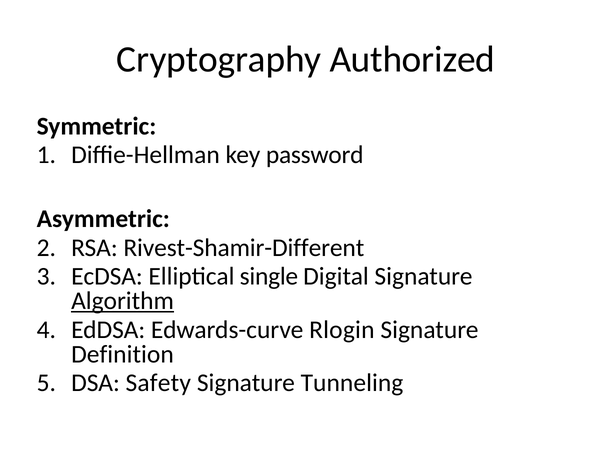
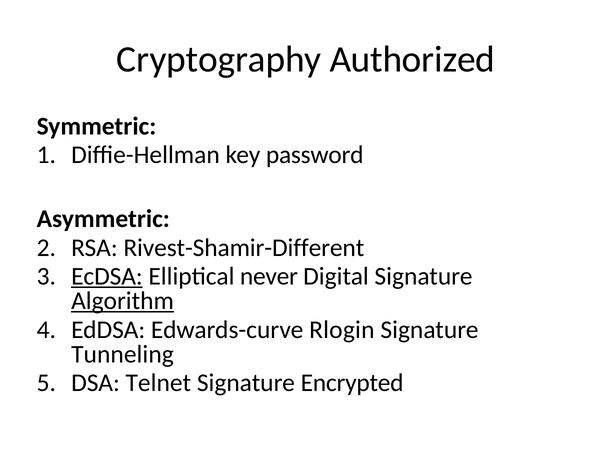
EcDSA underline: none -> present (107, 276)
single: single -> never (269, 276)
Definition: Definition -> Tunneling (122, 354)
Safety: Safety -> Telnet (158, 383)
Tunneling: Tunneling -> Encrypted (352, 383)
